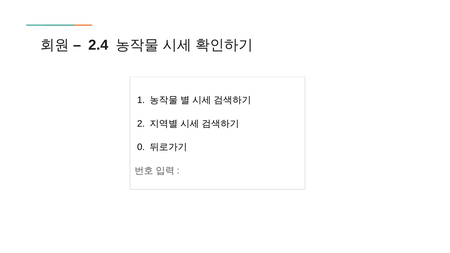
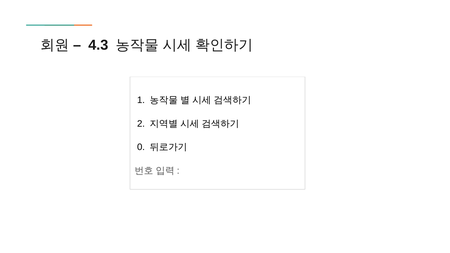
2.4: 2.4 -> 4.3 (98, 45)
